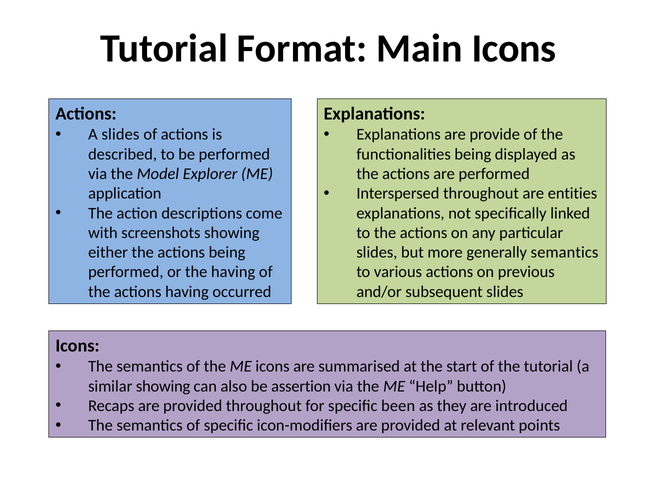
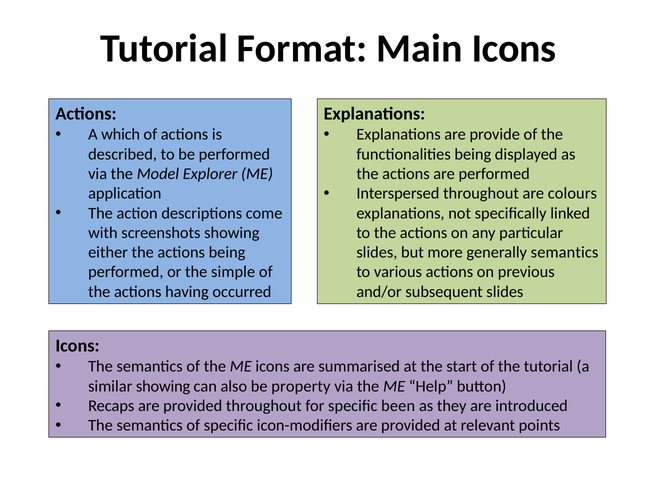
A slides: slides -> which (121, 135)
entities: entities -> colours (572, 194)
the having: having -> simple (233, 272)
assertion: assertion -> property (301, 386)
